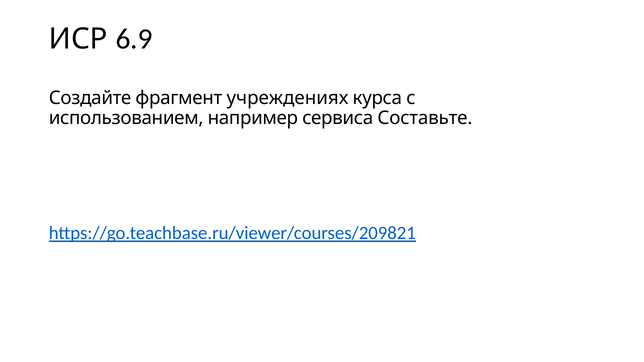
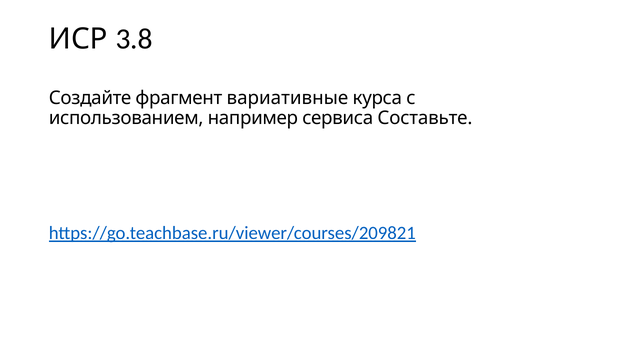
6.9: 6.9 -> 3.8 (134, 39)
учреждениях: учреждениях -> вариативные (287, 98)
